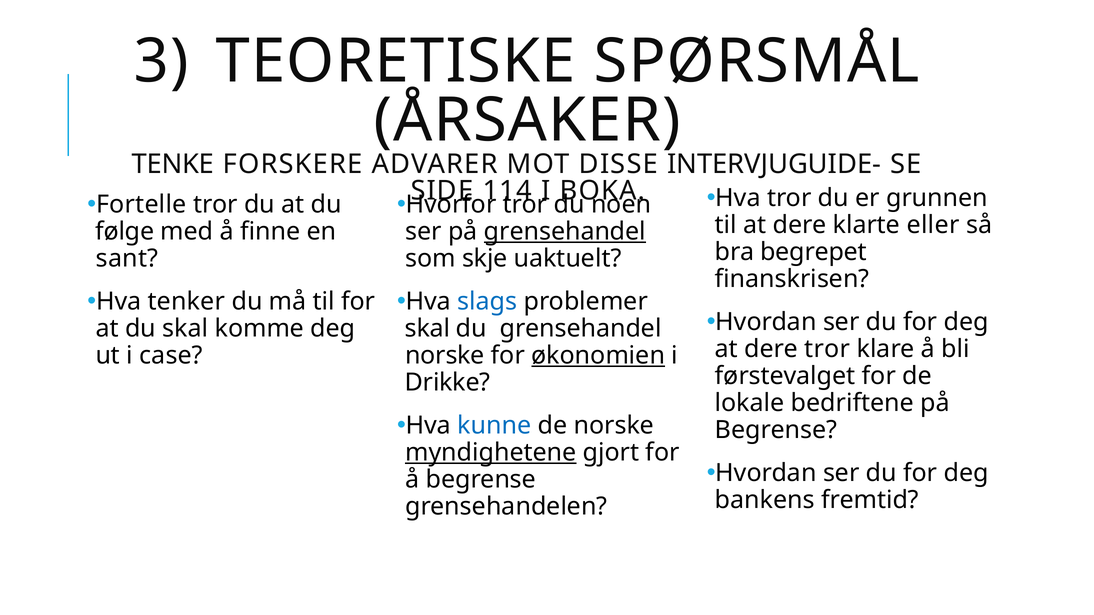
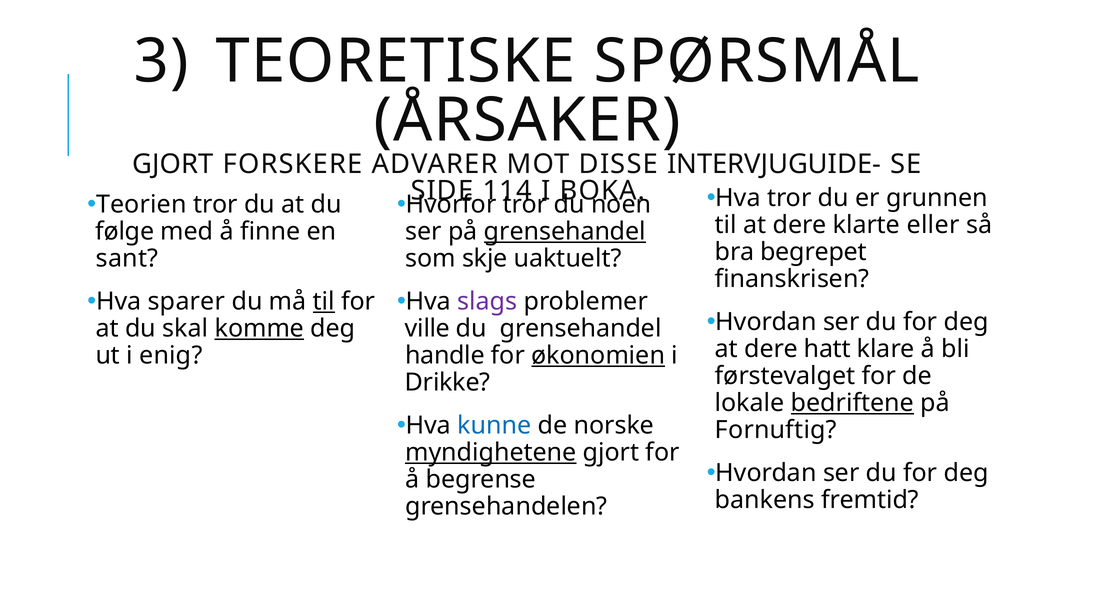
TENKE: TENKE -> GJORT (173, 165)
Fortelle: Fortelle -> Teorien (141, 205)
tenker: tenker -> sparer (186, 302)
til underline: none -> present (324, 302)
slags colour: blue -> purple (487, 302)
skal: skal -> ville (427, 329)
komme underline: none -> present (259, 329)
dere tror: tror -> hatt (827, 349)
norske: norske -> handle (445, 356)
case: case -> enig (171, 356)
bedriftene underline: none -> present (852, 403)
Begrense: Begrense -> Fornuftig (776, 430)
